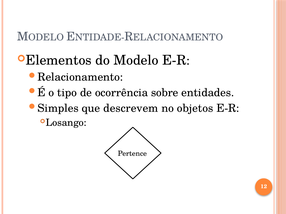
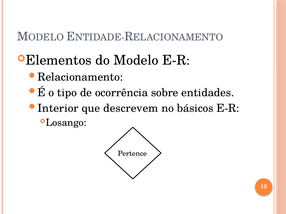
Simples: Simples -> Interior (58, 108)
objetos: objetos -> básicos (195, 108)
